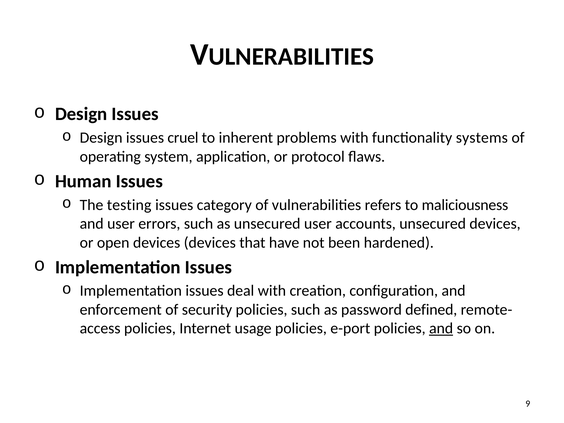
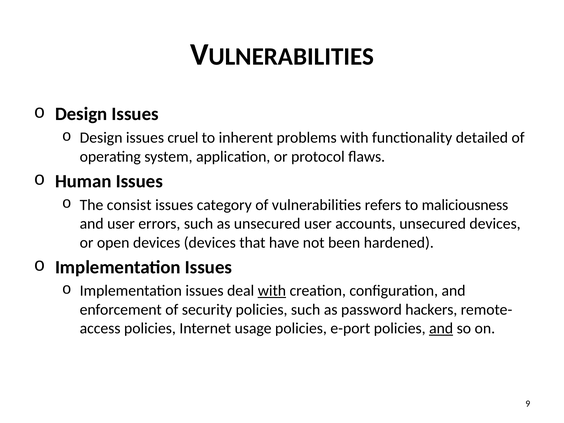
systems: systems -> detailed (482, 138)
testing: testing -> consist (129, 205)
with underline: none -> present (272, 291)
defined: defined -> hackers (431, 310)
